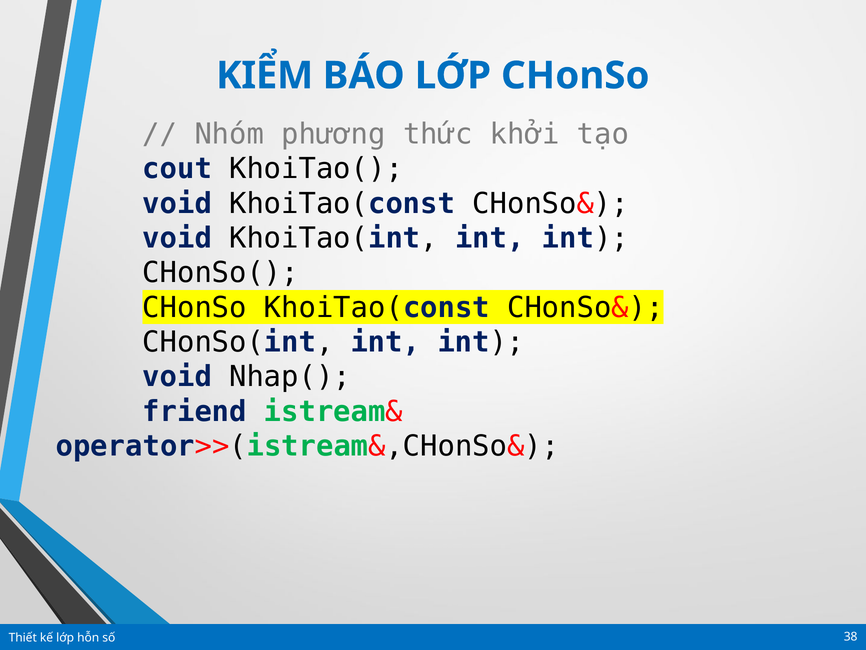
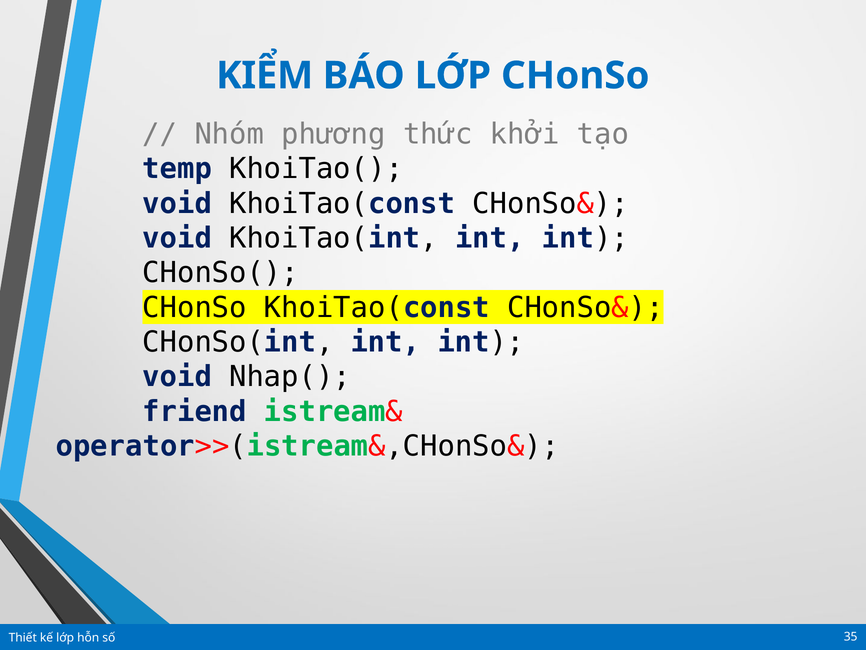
cout: cout -> temp (177, 169)
38: 38 -> 35 (851, 636)
